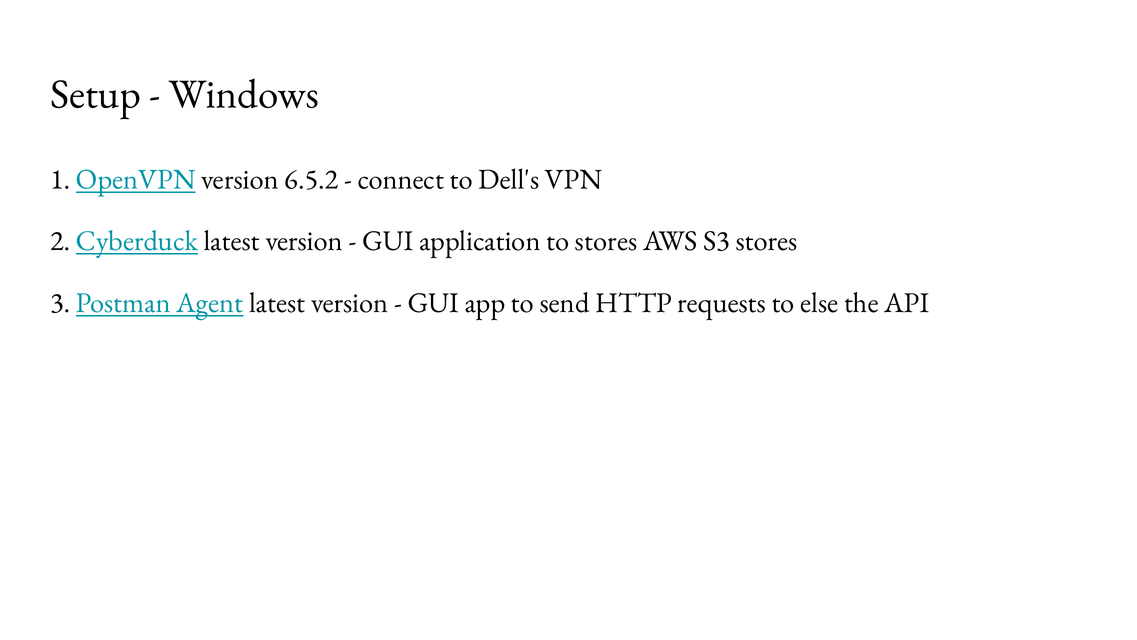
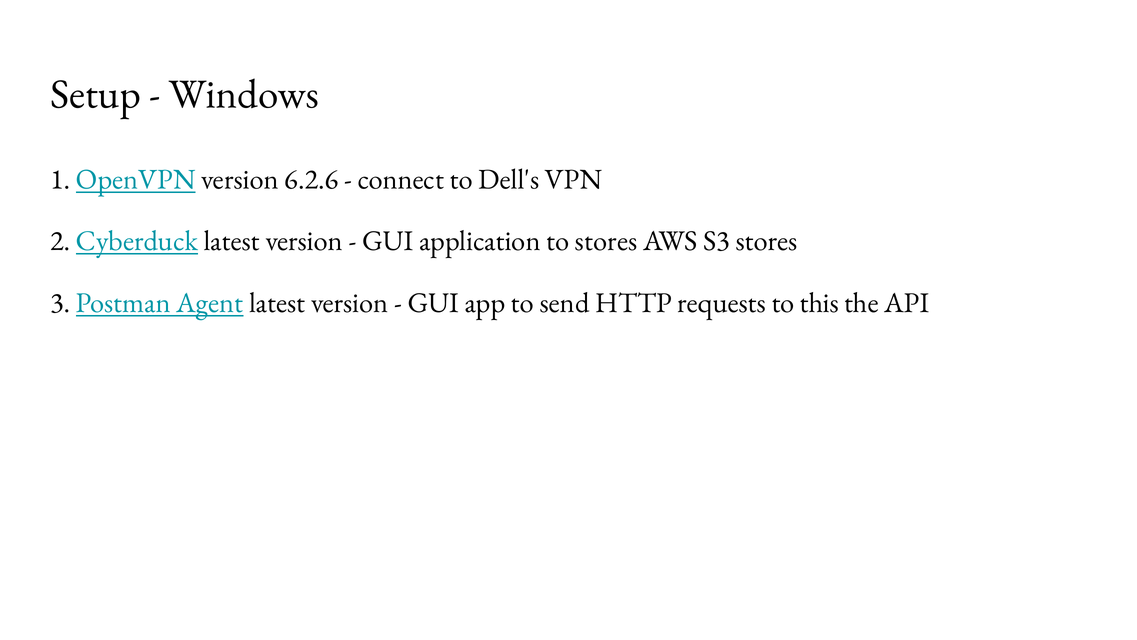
6.5.2: 6.5.2 -> 6.2.6 (311, 179)
else: else -> this (819, 303)
